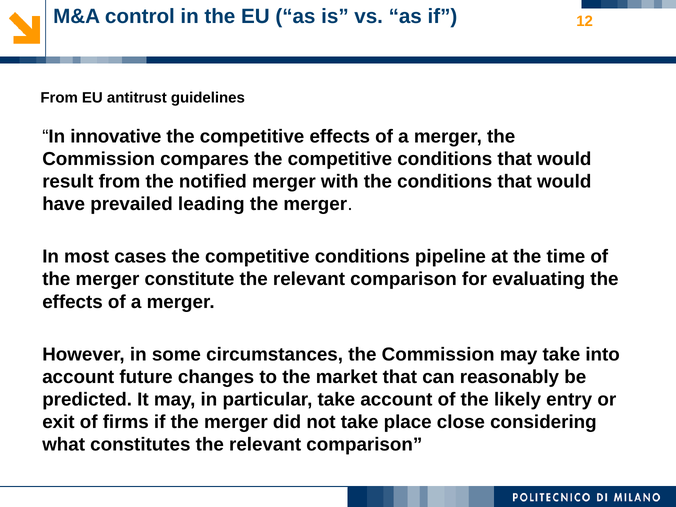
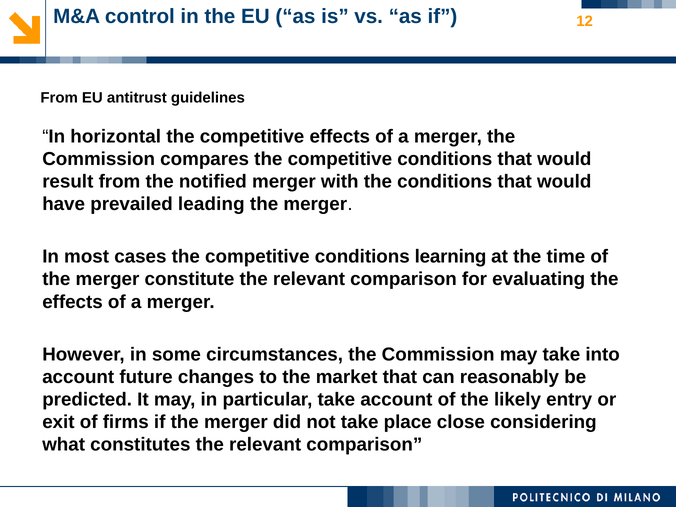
innovative: innovative -> horizontal (116, 137)
pipeline: pipeline -> learning (451, 257)
